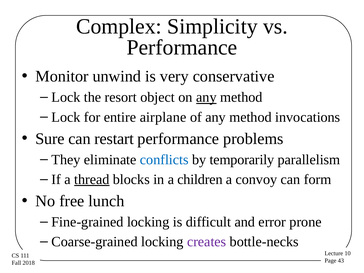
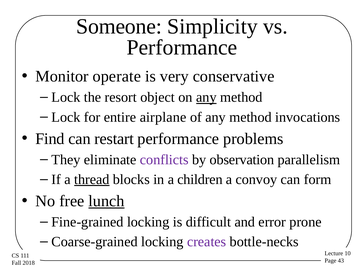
Complex: Complex -> Someone (119, 27)
unwind: unwind -> operate (117, 76)
Sure: Sure -> Find (50, 139)
conflicts colour: blue -> purple (164, 160)
temporarily: temporarily -> observation (242, 160)
lunch underline: none -> present (106, 201)
